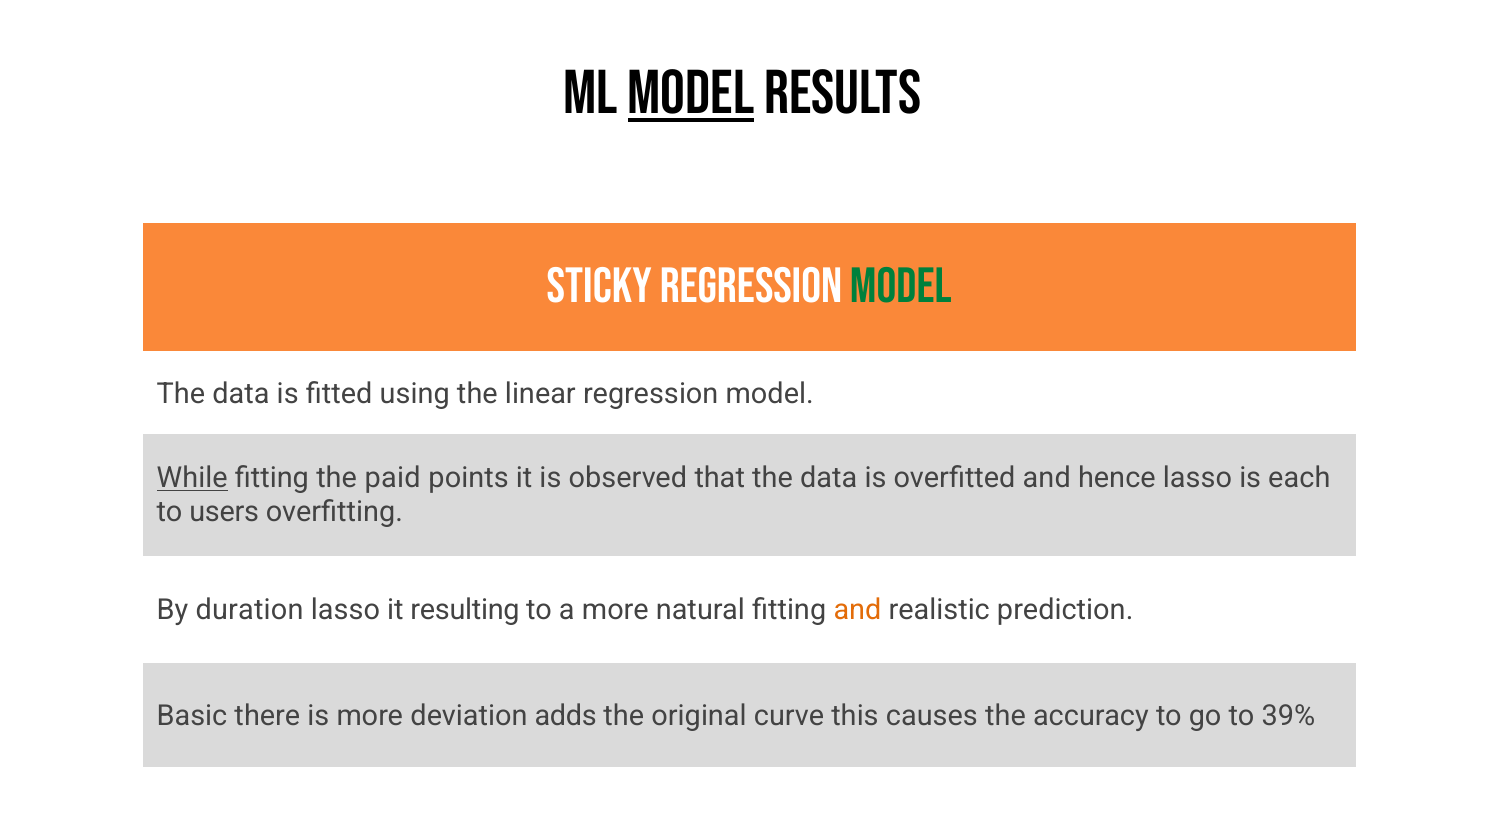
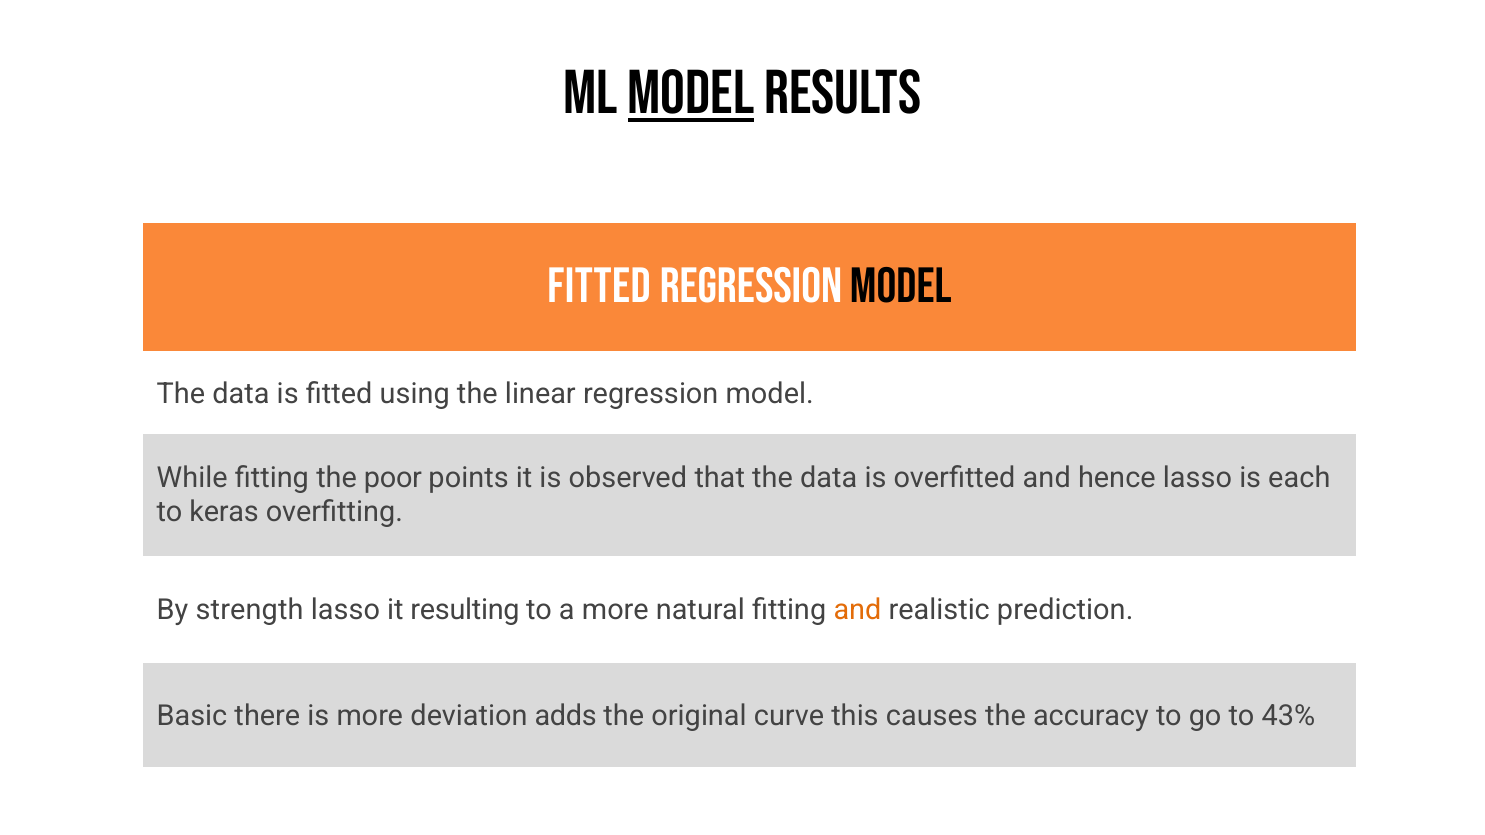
Sticky: Sticky -> Fitted (599, 287)
Model colour: green -> black (901, 287)
While underline: present -> none (192, 478)
paid: paid -> poor (393, 478)
users: users -> keras (224, 512)
duration: duration -> strength (250, 610)
39%: 39% -> 43% (1288, 716)
